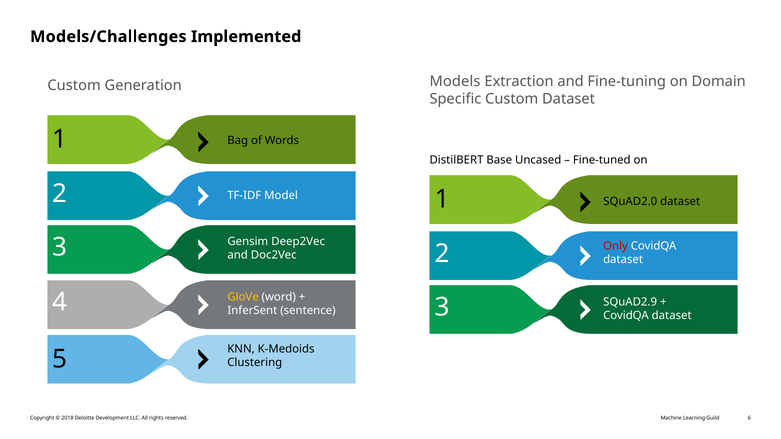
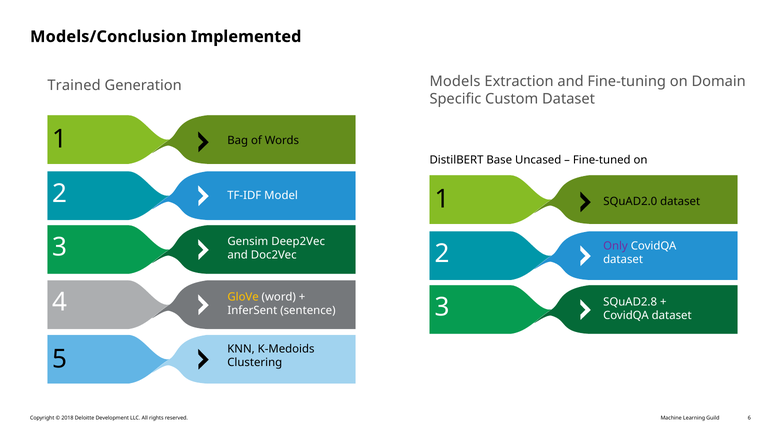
Models/Challenges: Models/Challenges -> Models/Conclusion (108, 37)
Custom: Custom -> Trained (74, 86)
Only colour: red -> purple (615, 246)
SQuAD2.9: SQuAD2.9 -> SQuAD2.8 (630, 302)
